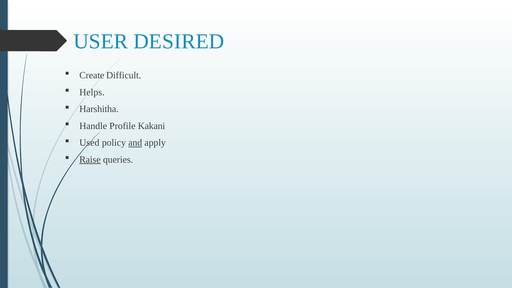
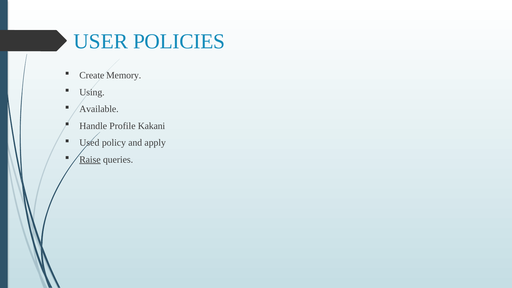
DESIRED: DESIRED -> POLICIES (179, 41)
Difficult: Difficult -> Memory (124, 75)
Helps: Helps -> Using (92, 92)
Harshitha: Harshitha -> Available (99, 109)
and underline: present -> none (135, 143)
